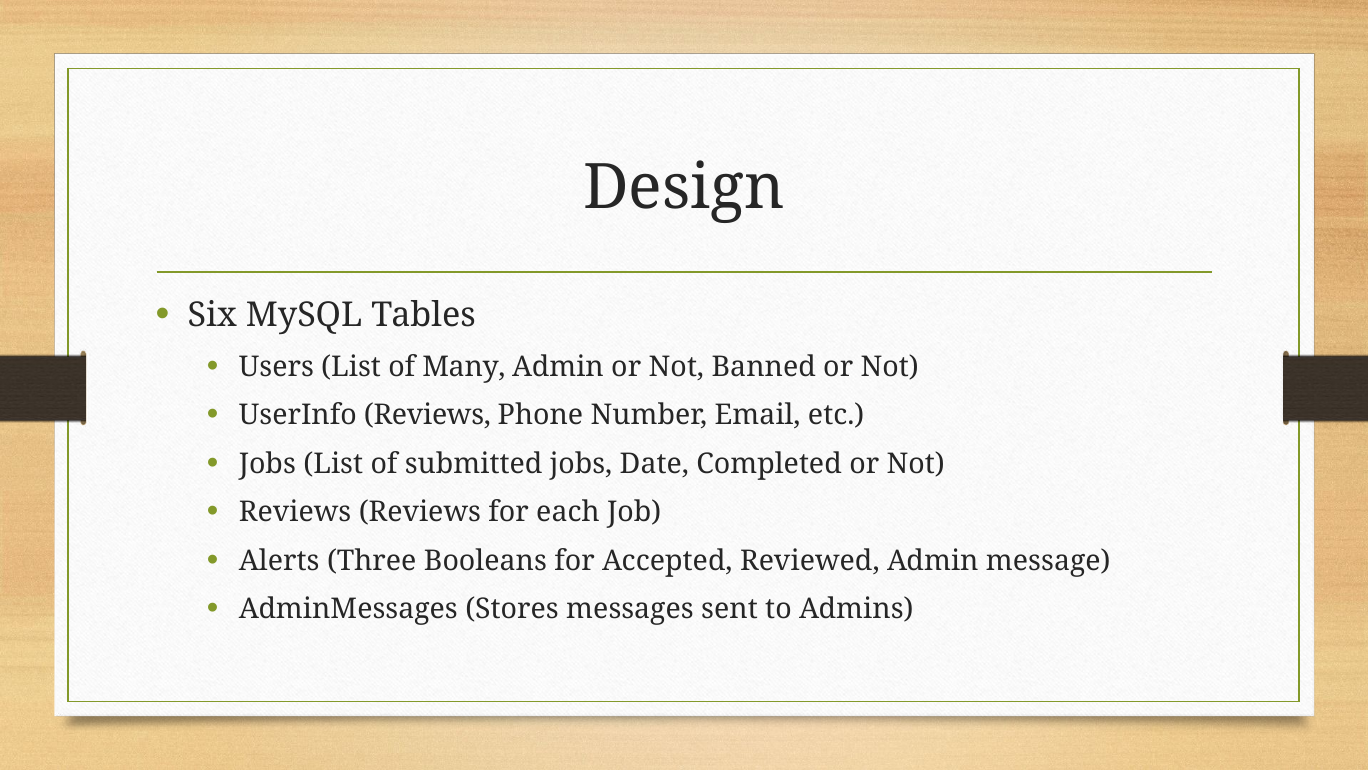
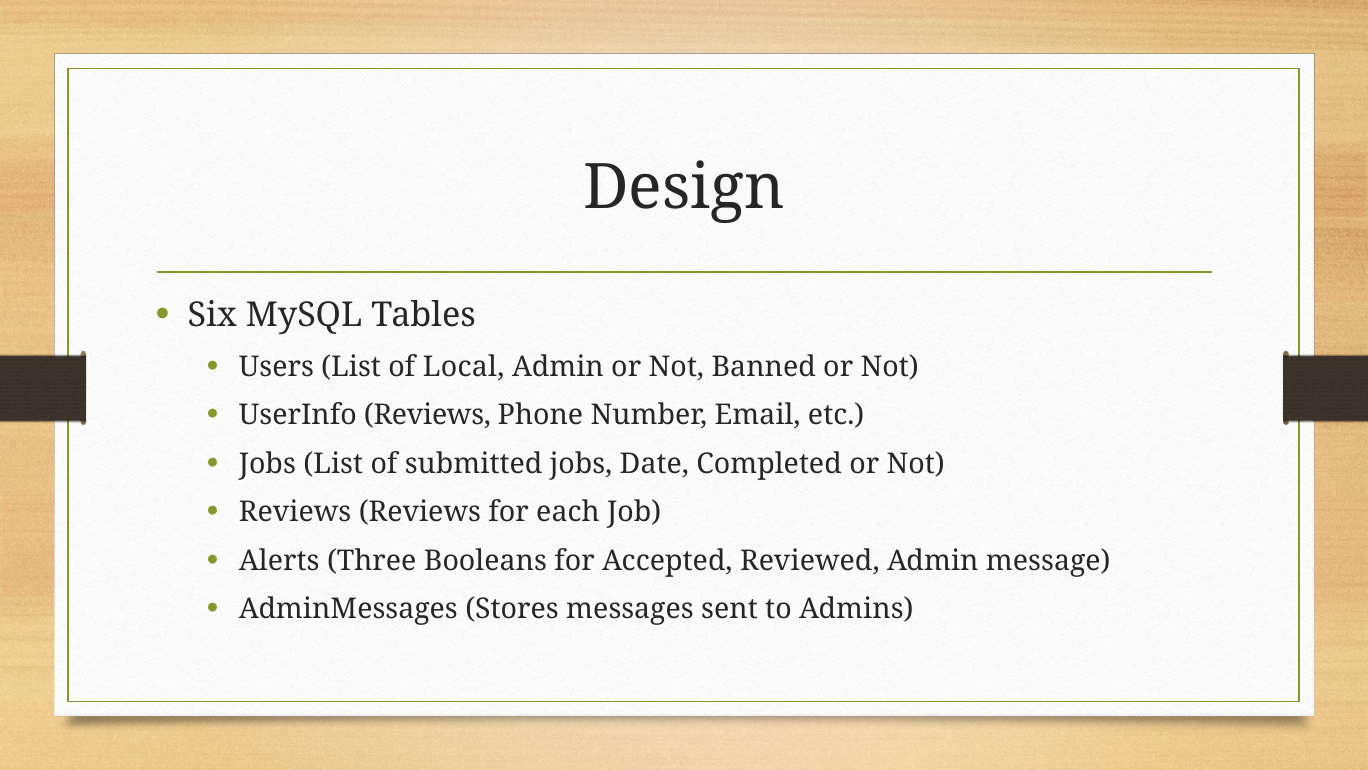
Many: Many -> Local (464, 366)
